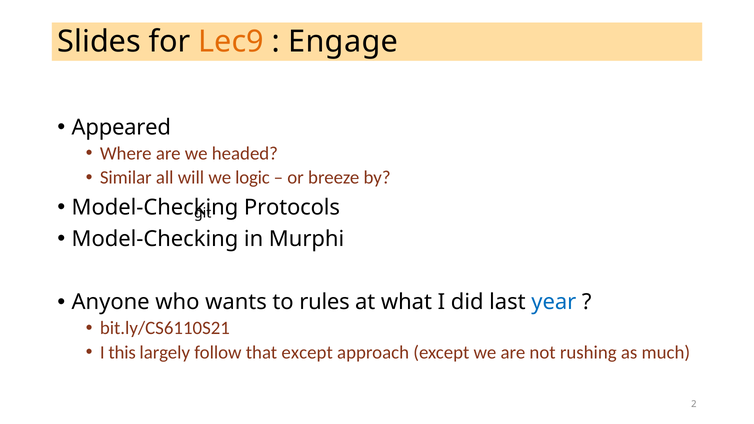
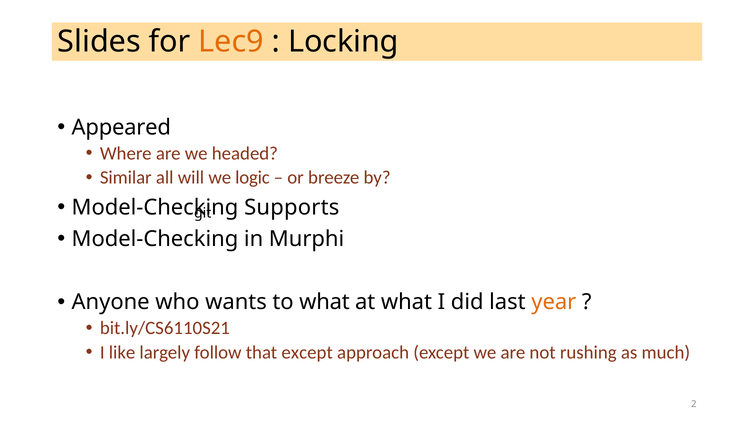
Engage: Engage -> Locking (343, 42)
Protocols: Protocols -> Supports (292, 208)
to rules: rules -> what (324, 302)
year colour: blue -> orange (554, 302)
this: this -> like (122, 352)
